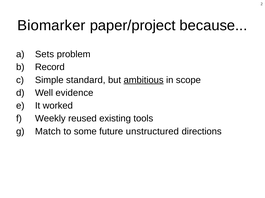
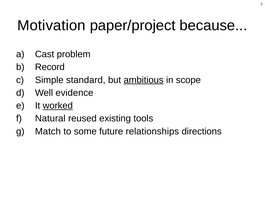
Biomarker: Biomarker -> Motivation (51, 26)
Sets: Sets -> Cast (45, 54)
worked underline: none -> present (58, 106)
Weekly: Weekly -> Natural (50, 119)
unstructured: unstructured -> relationships (152, 132)
